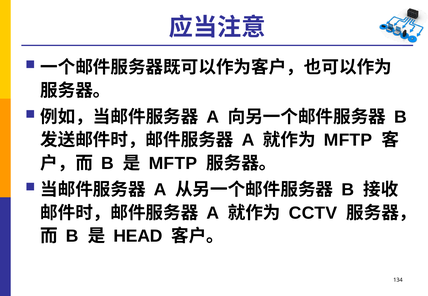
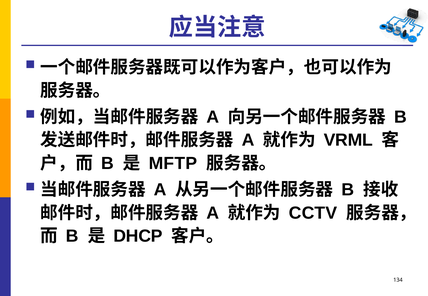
MFTP: MFTP -> VRML (348, 140)
HEAD: HEAD -> DHCP (138, 236)
